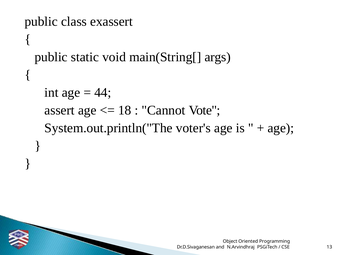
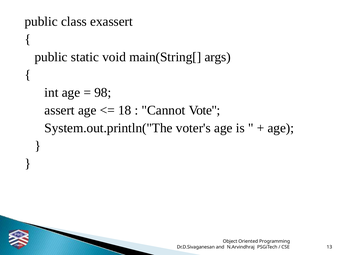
44: 44 -> 98 (103, 93)
